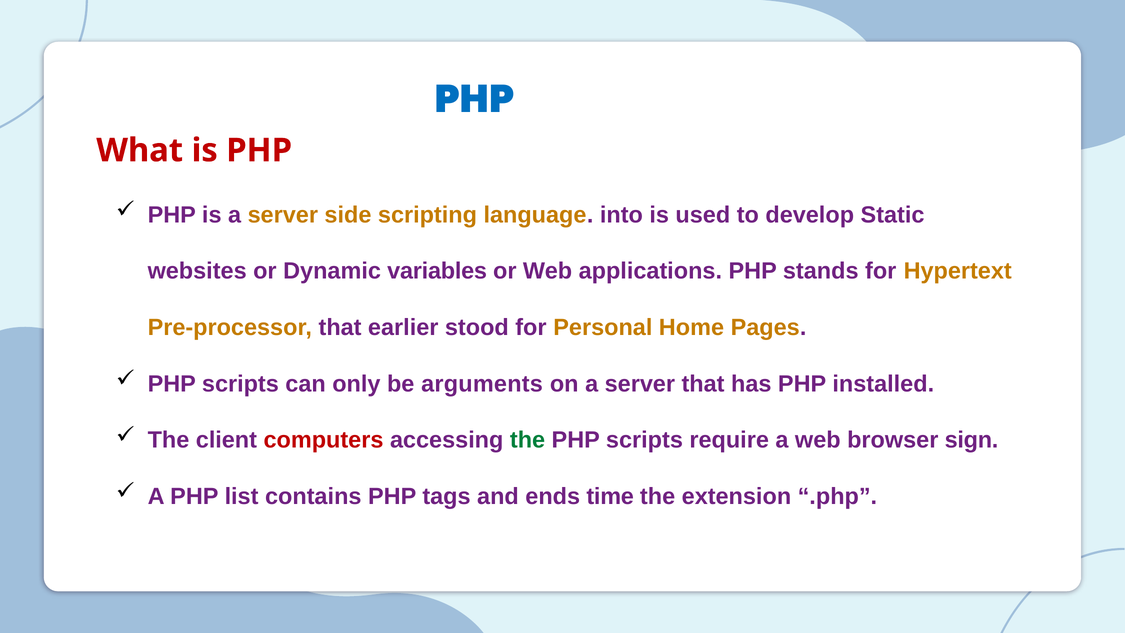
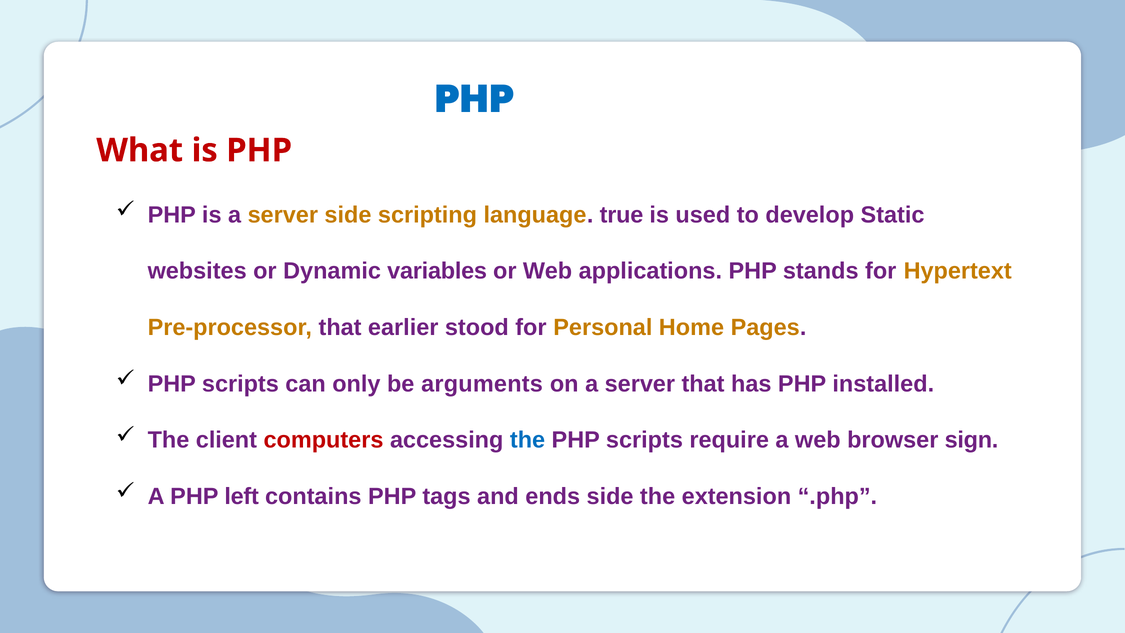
into: into -> true (622, 215)
the colour: green -> blue (528, 440)
list: list -> left (242, 496)
ends time: time -> side (610, 496)
